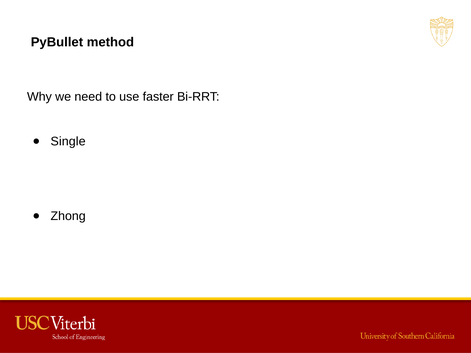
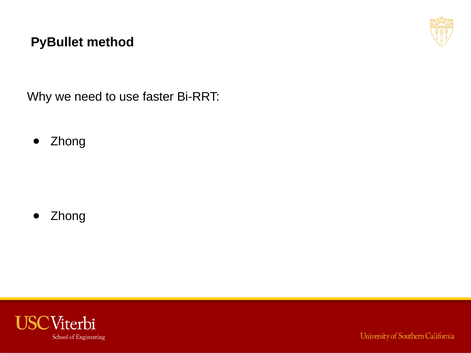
Single: Single -> Zhong (68, 142)
